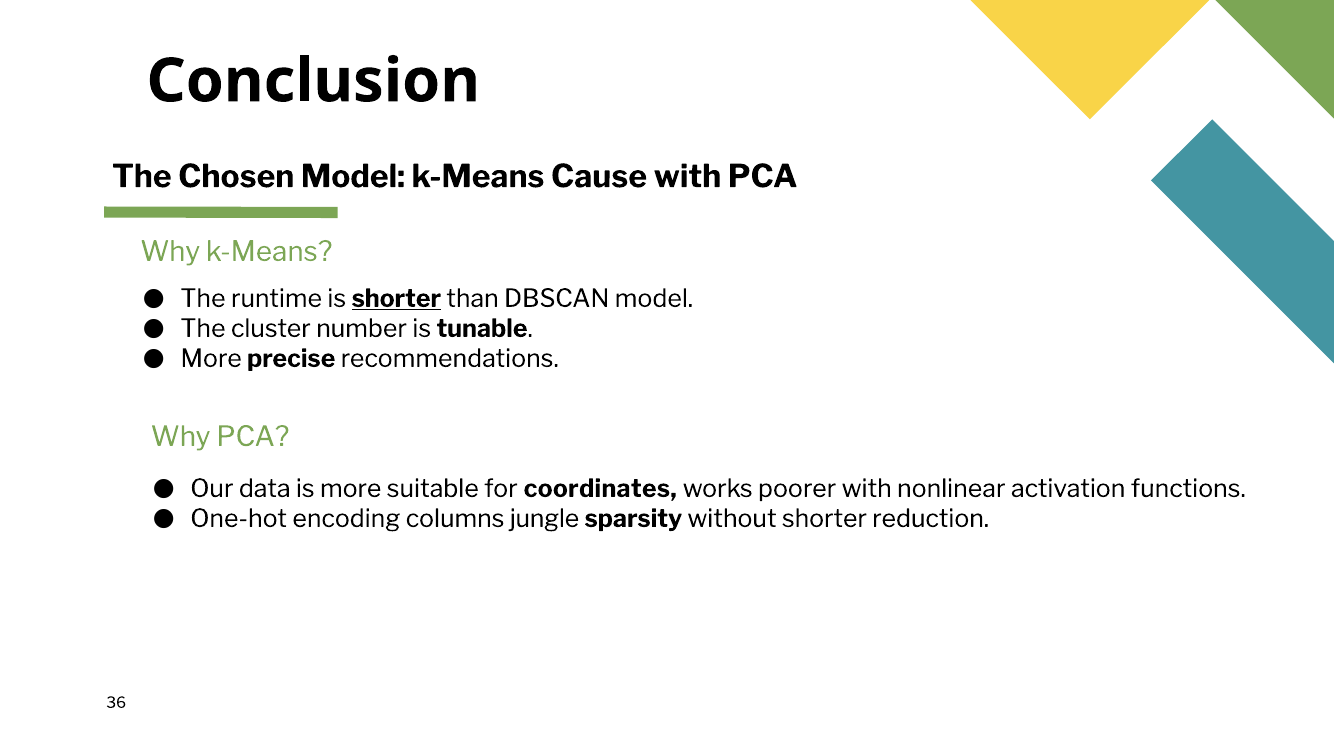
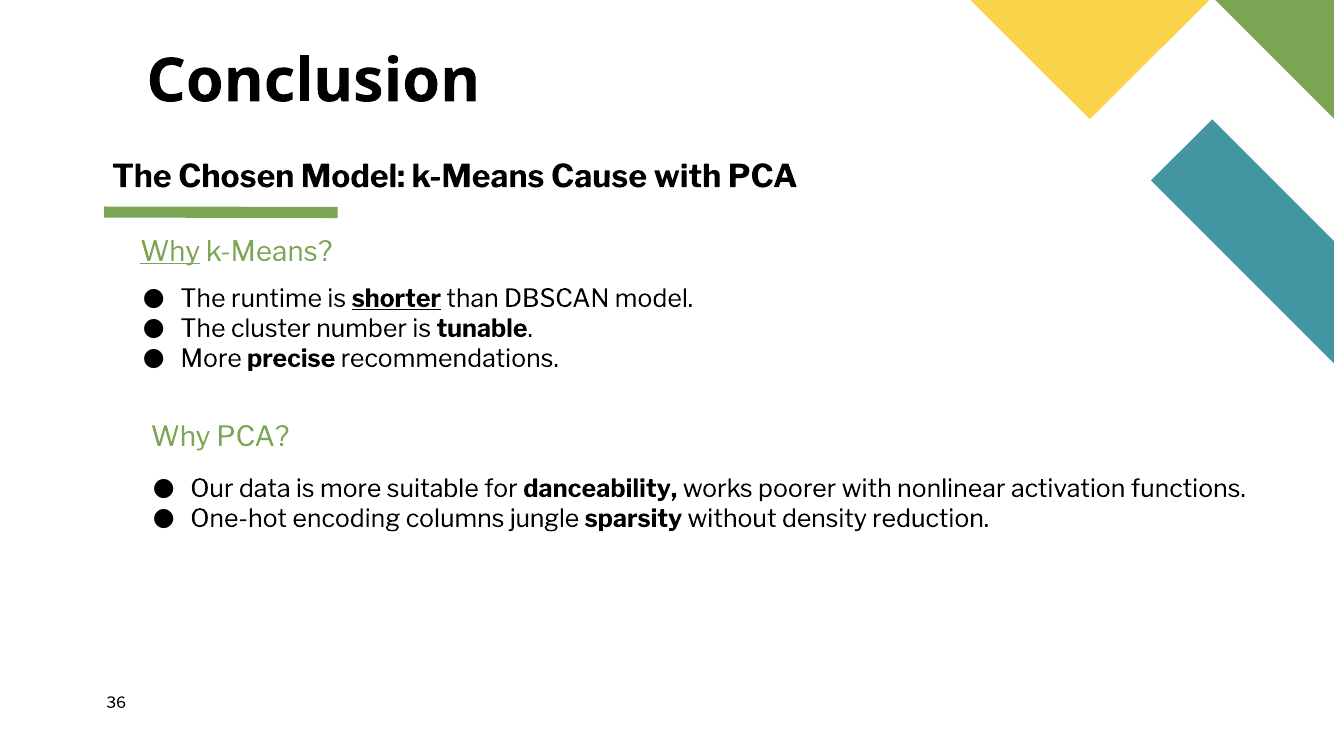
Why underline: none -> present (170, 252)
coordinates: coordinates -> danceability (600, 489)
without shorter: shorter -> density (824, 519)
